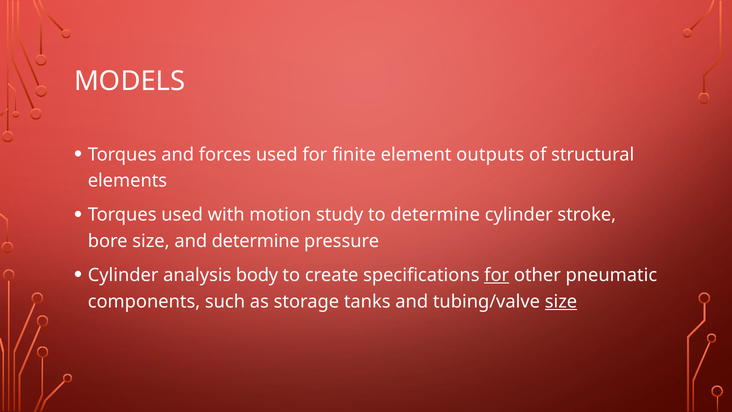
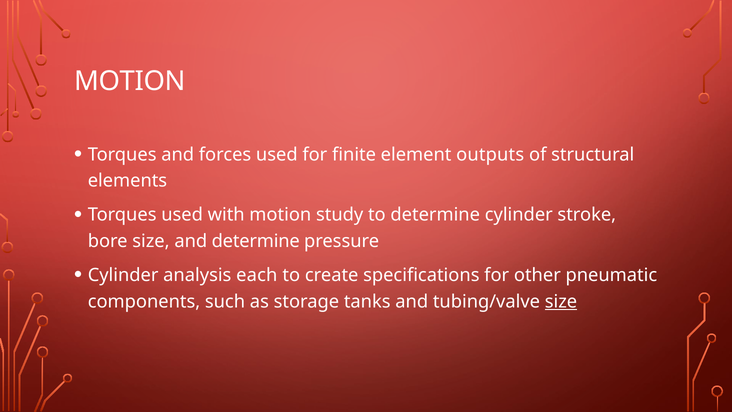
MODELS: MODELS -> MOTION (130, 81)
body: body -> each (257, 275)
for underline: present -> none (497, 275)
